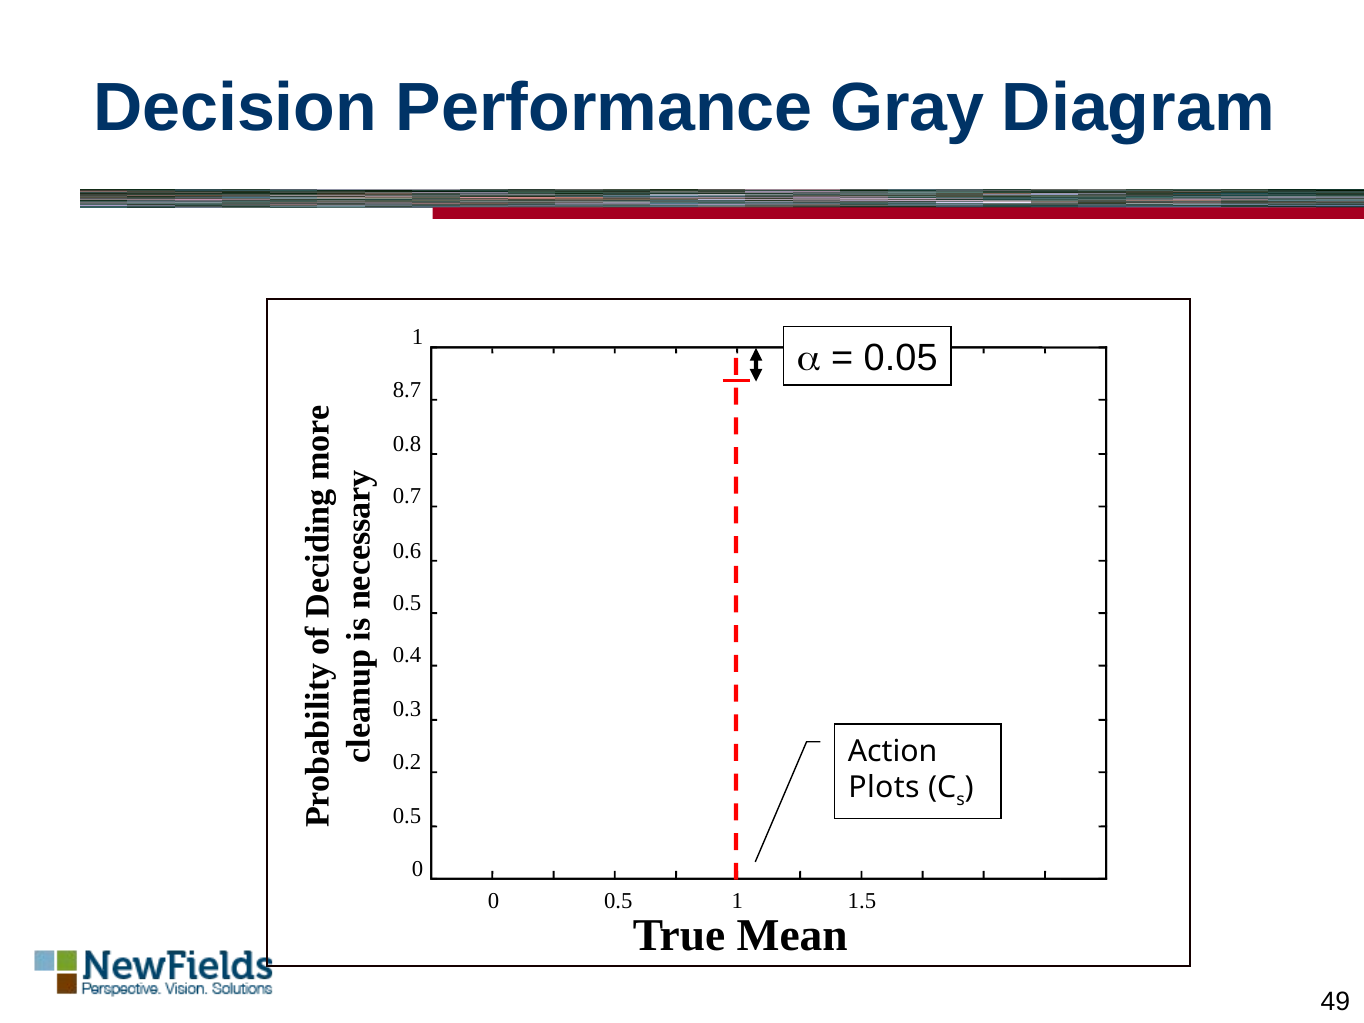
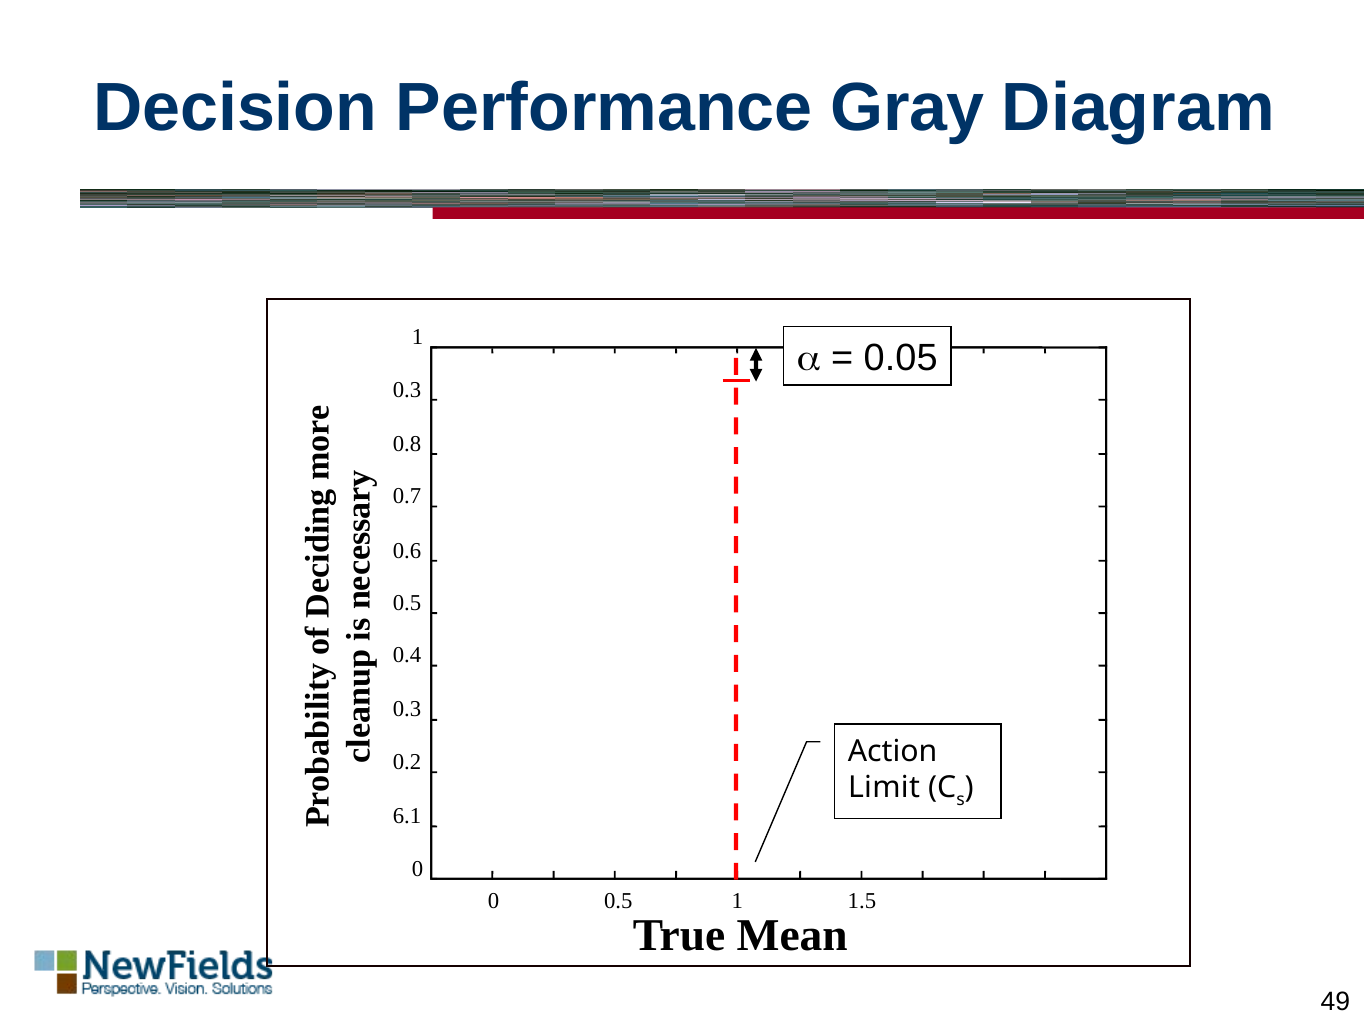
8.7: 8.7 -> 0.3 (407, 390)
Plots: Plots -> Limit (884, 788)
0.5: 0.5 -> 6.1 (407, 816)
